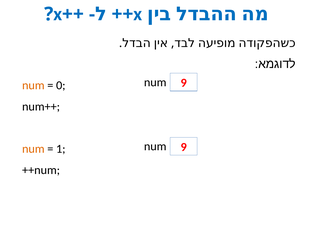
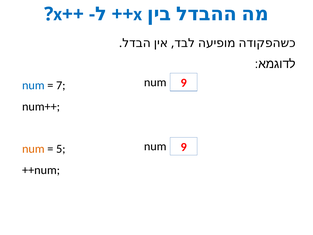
num colour: orange -> blue (33, 85)
0: 0 -> 7 (61, 85)
1: 1 -> 5 (61, 149)
